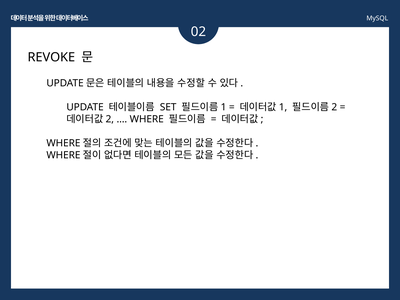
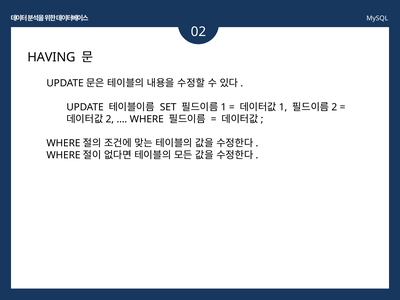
REVOKE: REVOKE -> HAVING (51, 57)
